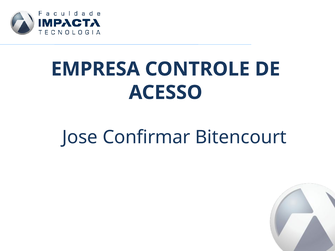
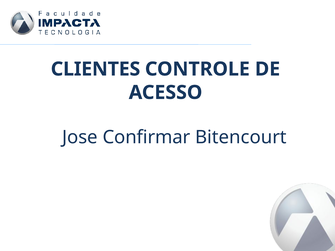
EMPRESA: EMPRESA -> CLIENTES (96, 69)
